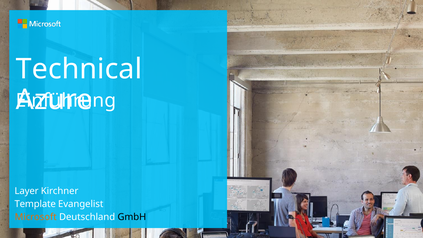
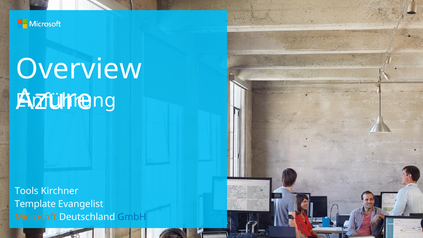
Technical: Technical -> Overview (79, 69)
Layer: Layer -> Tools (27, 191)
GmbH colour: black -> blue (132, 217)
